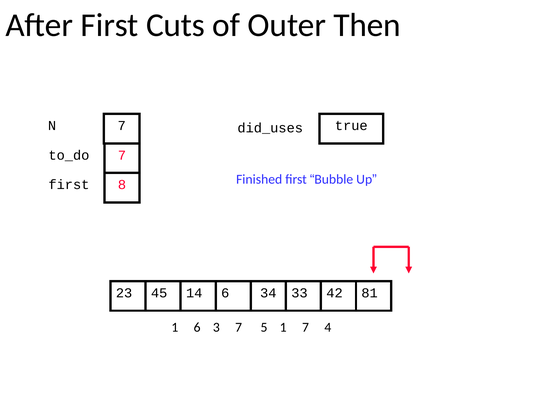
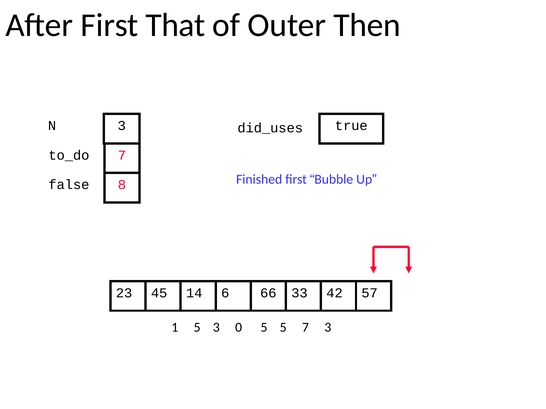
Cuts: Cuts -> That (176, 25)
N 7: 7 -> 3 (122, 126)
first: first -> false (69, 185)
34: 34 -> 66 (268, 293)
81: 81 -> 57 (370, 293)
1 6: 6 -> 5 (197, 328)
3 7: 7 -> 0 (239, 328)
5 1: 1 -> 5 (283, 328)
7 4: 4 -> 3 (328, 328)
